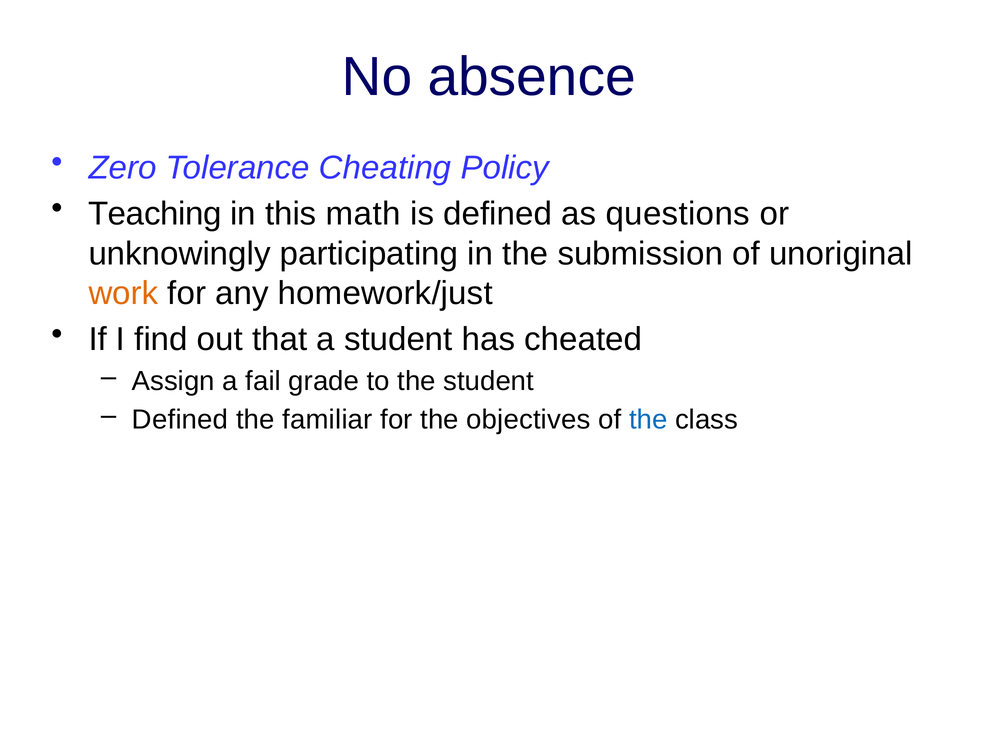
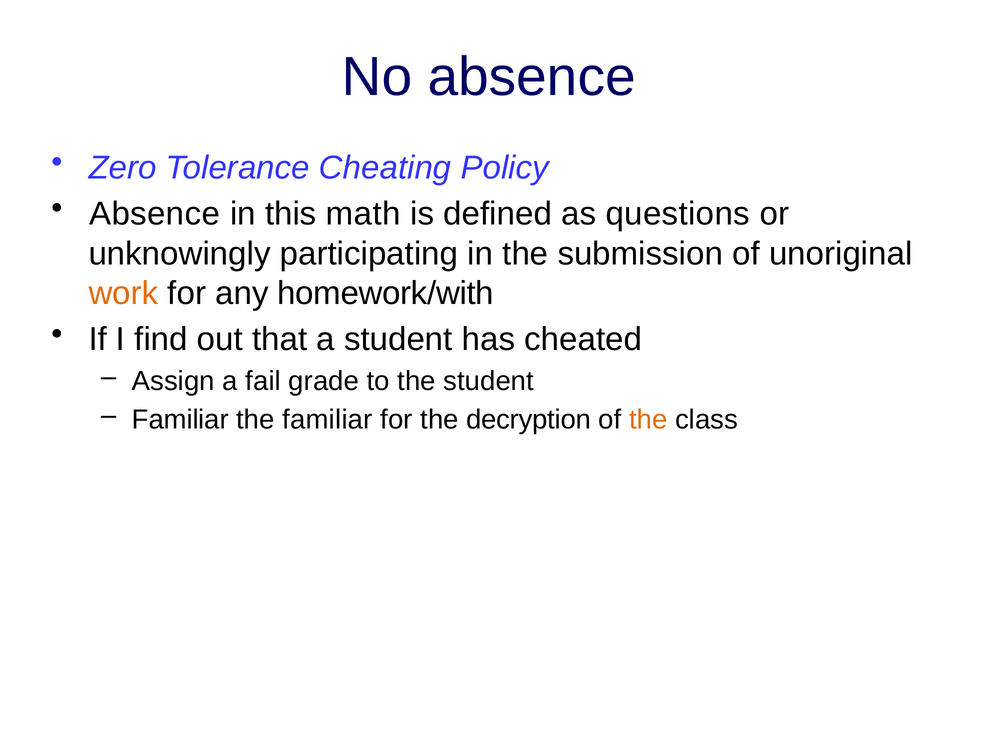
Teaching: Teaching -> Absence (155, 214)
homework/just: homework/just -> homework/with (386, 294)
Defined: Defined -> Familiar (180, 420)
objectives: objectives -> decryption (529, 420)
the colour: blue -> orange (648, 420)
